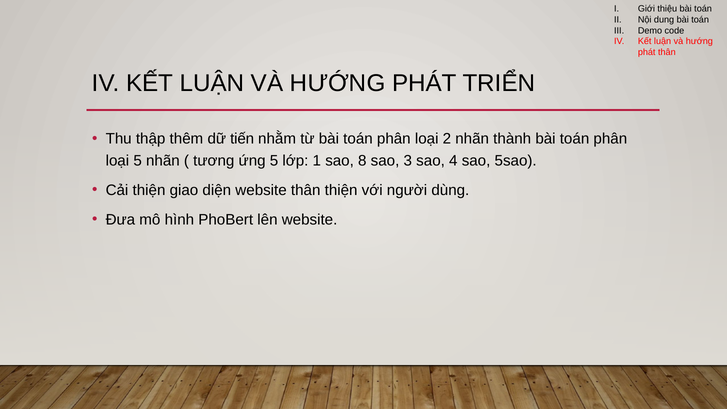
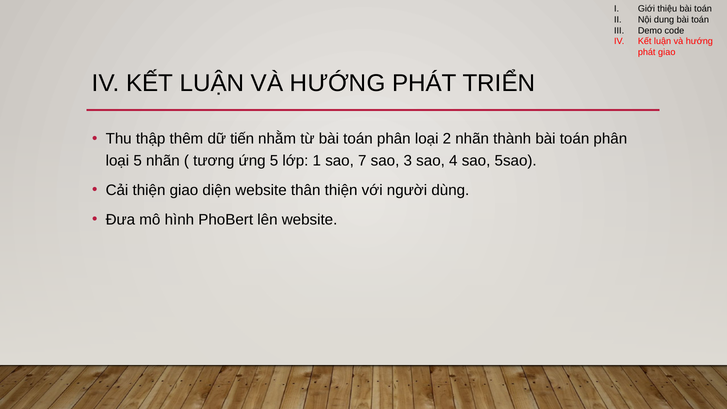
phát thân: thân -> giao (667, 52)
8: 8 -> 7 (362, 161)
